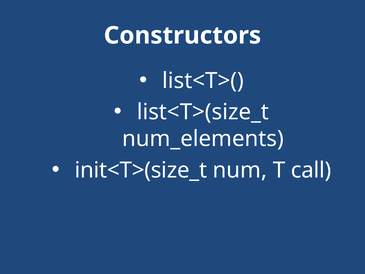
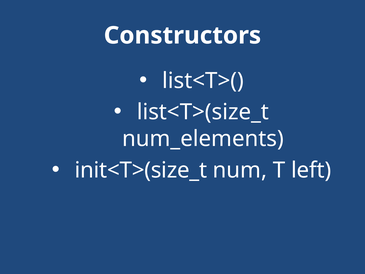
call: call -> left (311, 170)
